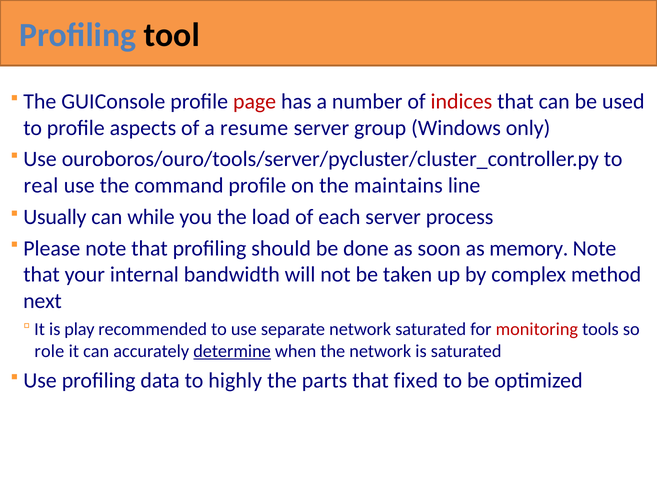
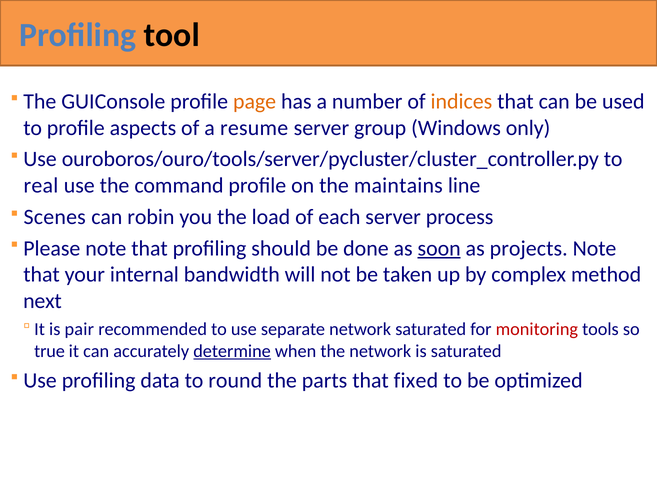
page colour: red -> orange (255, 101)
indices colour: red -> orange (461, 101)
Usually: Usually -> Scenes (55, 217)
while: while -> robin (151, 217)
soon underline: none -> present (439, 248)
memory: memory -> projects (529, 248)
play: play -> pair (79, 329)
role: role -> true (50, 351)
highly: highly -> round (235, 380)
